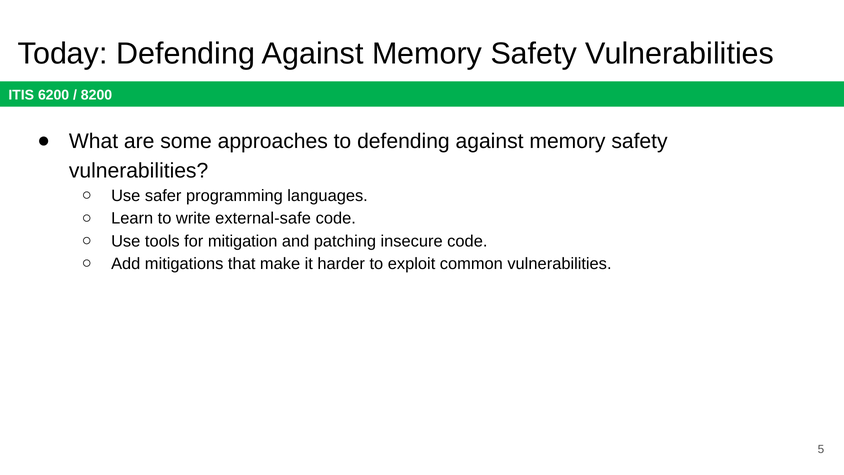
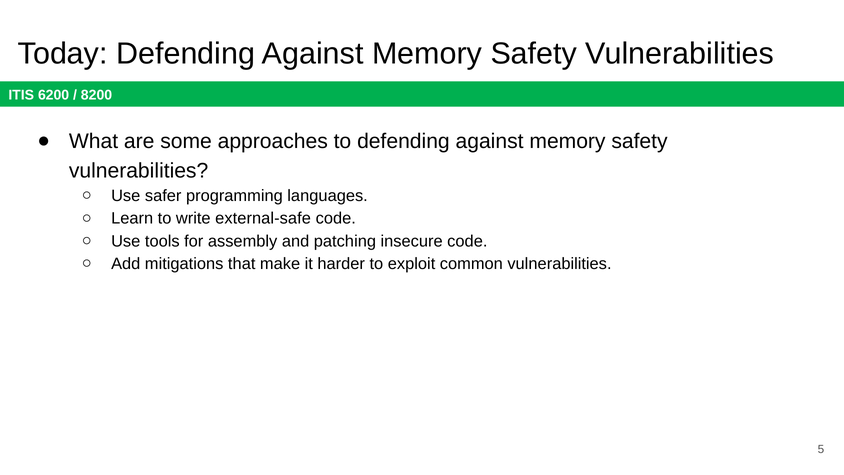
mitigation: mitigation -> assembly (243, 241)
